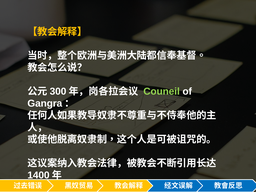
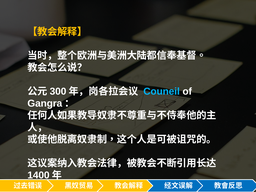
Couneil colour: light green -> light blue (162, 92)
